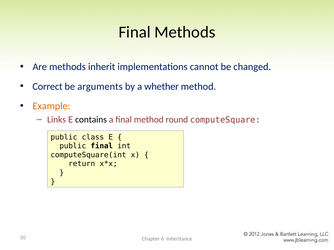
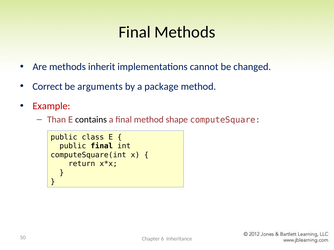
whether: whether -> package (161, 87)
Example colour: orange -> red (51, 106)
Links: Links -> Than (57, 120)
round: round -> shape (177, 120)
